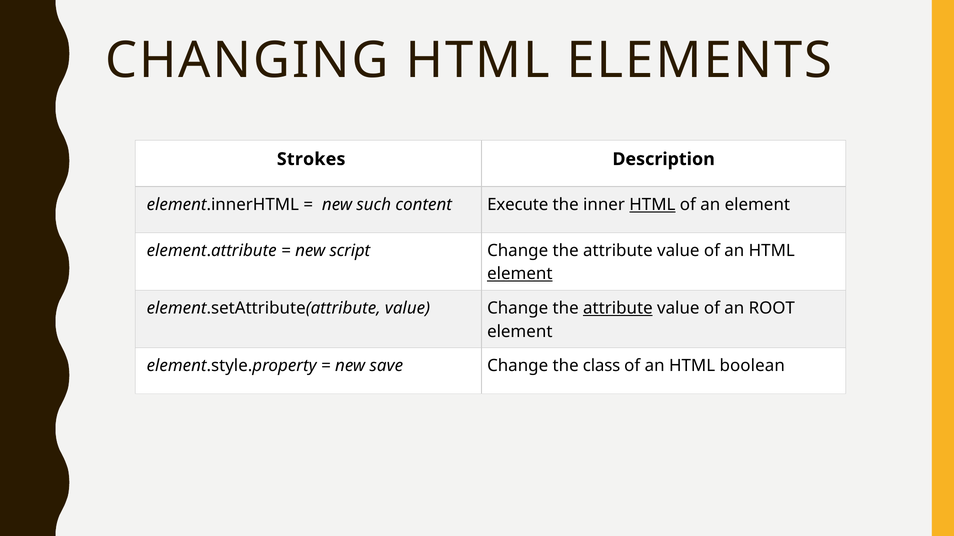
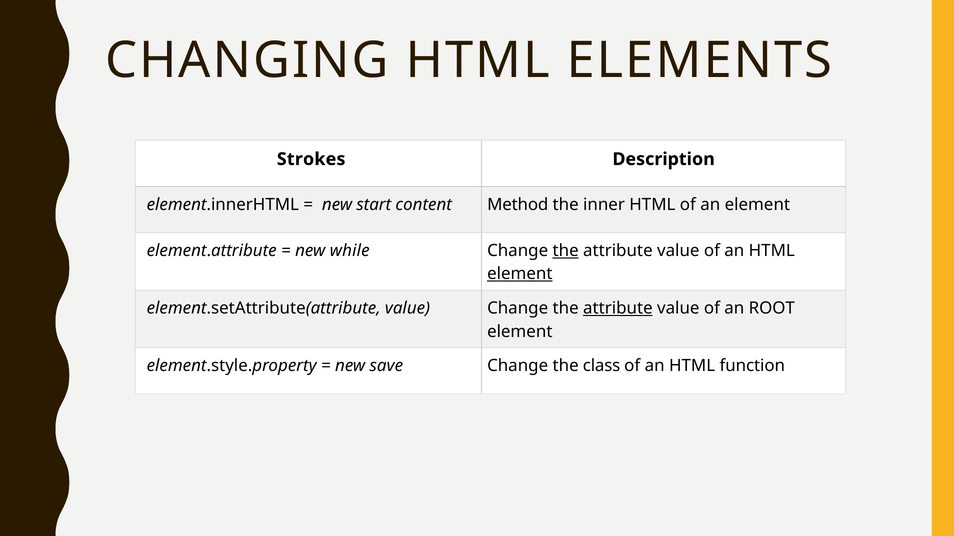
such: such -> start (374, 205)
Execute: Execute -> Method (518, 205)
HTML underline: present -> none (652, 205)
script: script -> while (350, 251)
the underline: none -> present (566, 251)
boolean: boolean -> function (752, 366)
